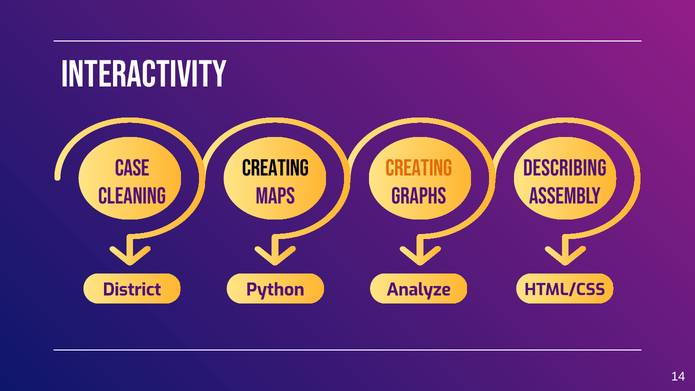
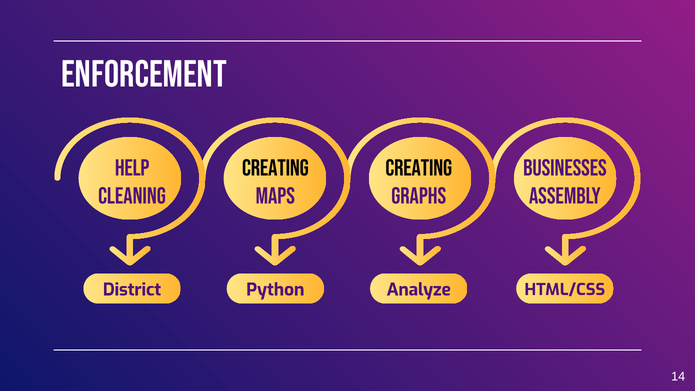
Interactivity: Interactivity -> Enforcement (144, 74)
Case: Case -> Help (132, 168)
creating colour: orange -> black (419, 168)
Describing: Describing -> Businesses (565, 168)
